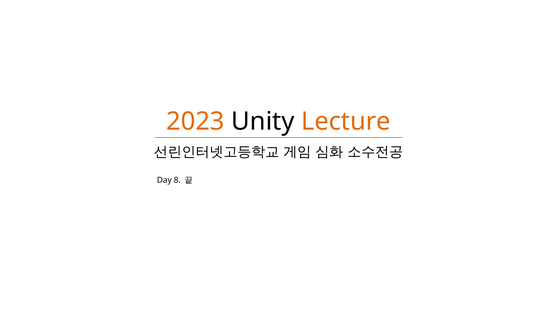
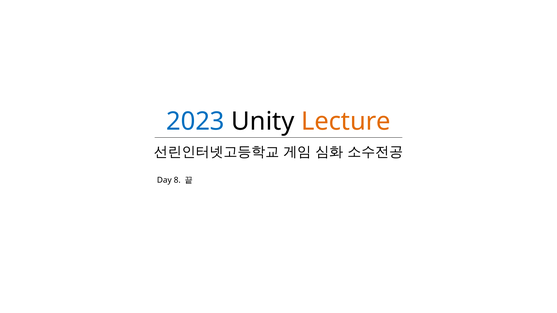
2023 colour: orange -> blue (195, 122)
